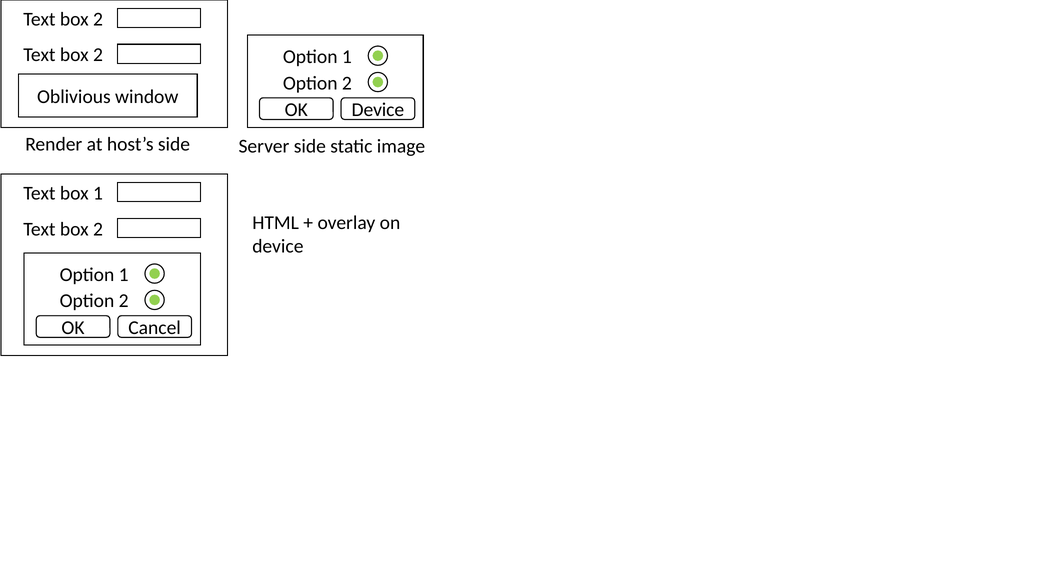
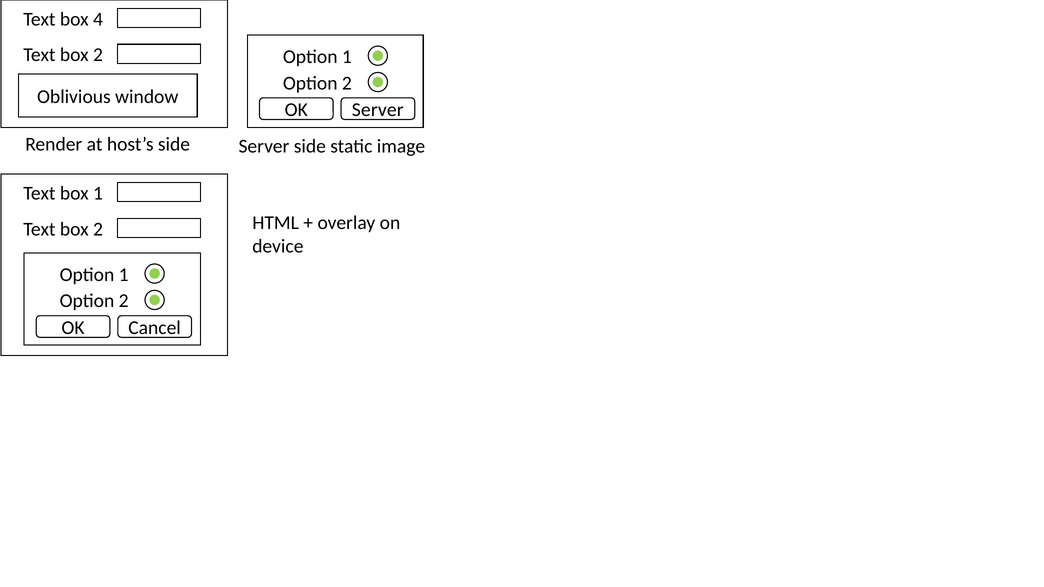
2: 2 -> 4 (98, 19)
OK Device: Device -> Server (378, 110)
